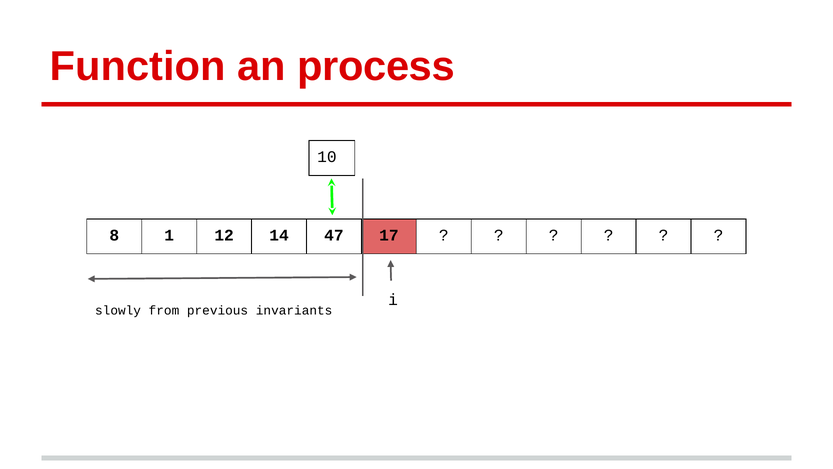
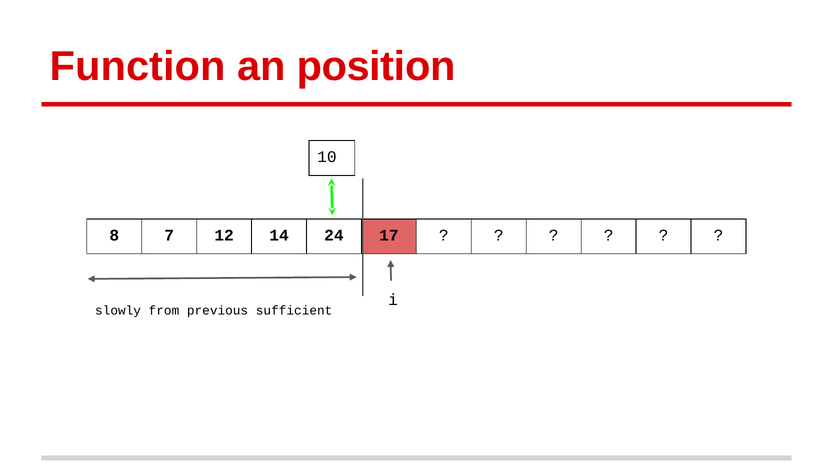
process: process -> position (376, 66)
1: 1 -> 7 (169, 235)
47: 47 -> 24 (334, 235)
invariants: invariants -> sufficient (294, 310)
